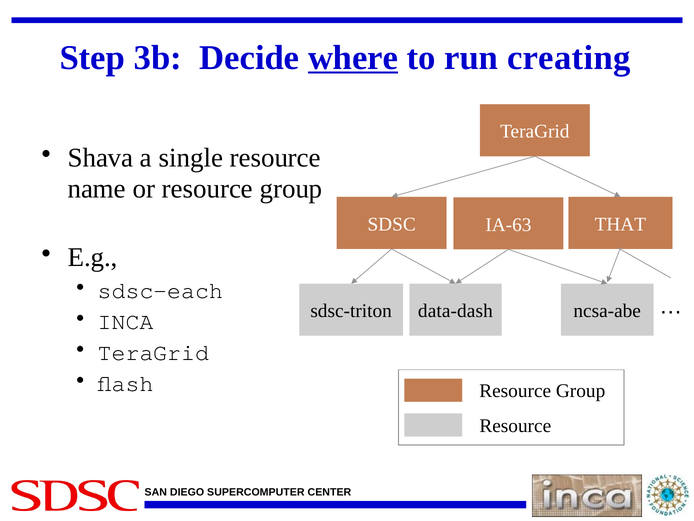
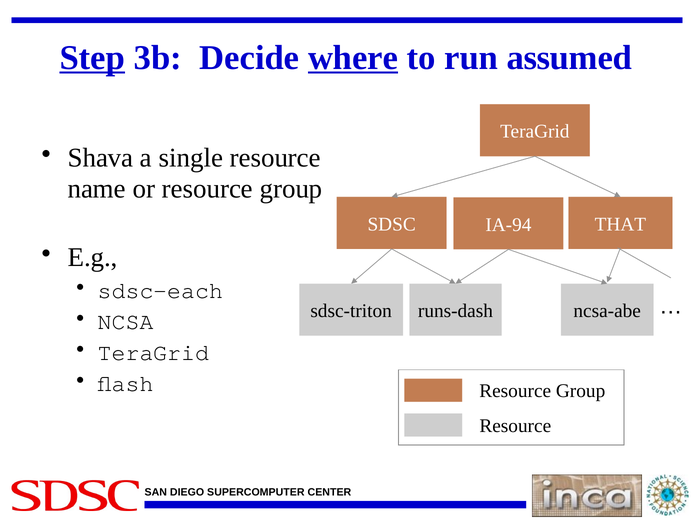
Step underline: none -> present (92, 58)
creating: creating -> assumed (569, 58)
IA-63: IA-63 -> IA-94 (508, 224)
data-dash: data-dash -> runs-dash (455, 311)
INCA: INCA -> NCSA (126, 321)
